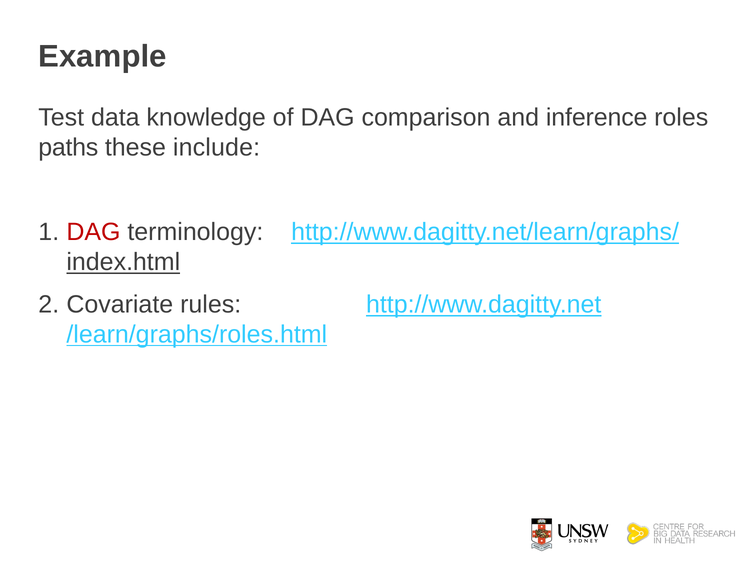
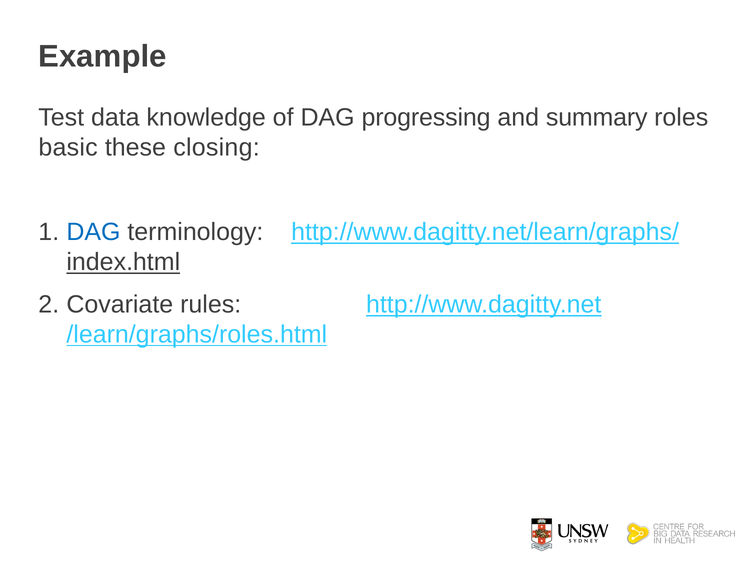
comparison: comparison -> progressing (426, 117)
inference: inference -> summary (597, 117)
paths: paths -> basic (68, 147)
include: include -> closing (216, 147)
DAG colour: red -> blue (93, 232)
